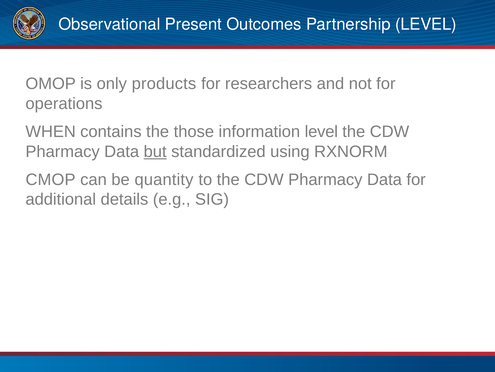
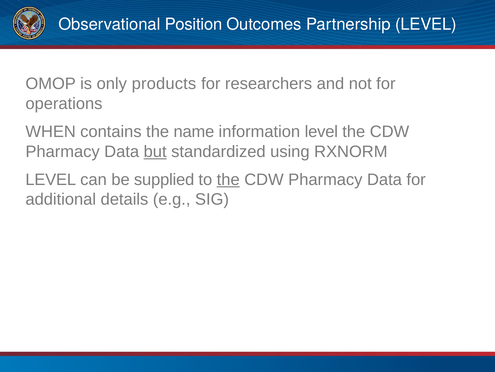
Present: Present -> Position (193, 24)
those: those -> name (194, 131)
CMOP: CMOP -> LEVEL (51, 179)
quantity: quantity -> supplied (164, 179)
the underline: none -> present (228, 179)
